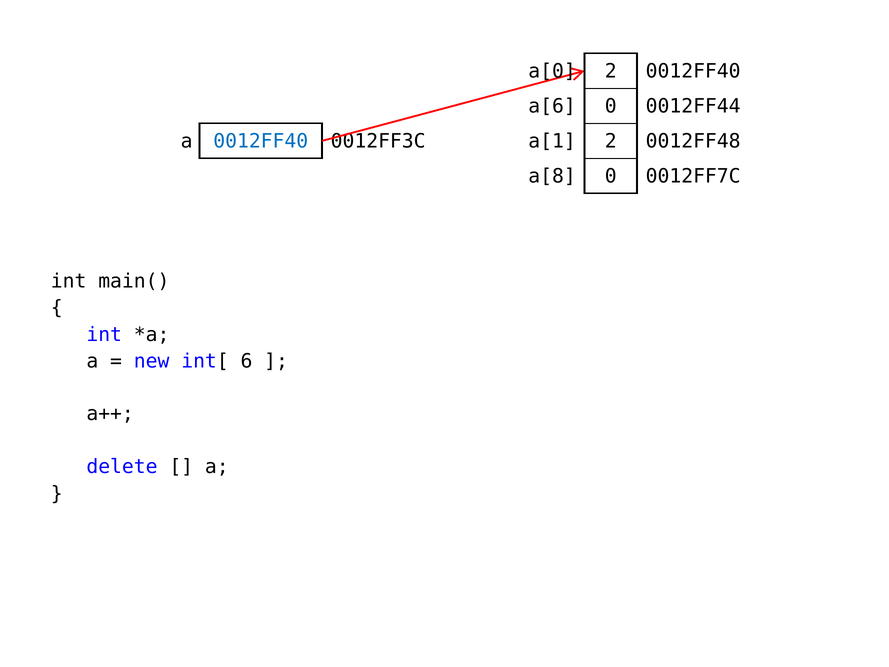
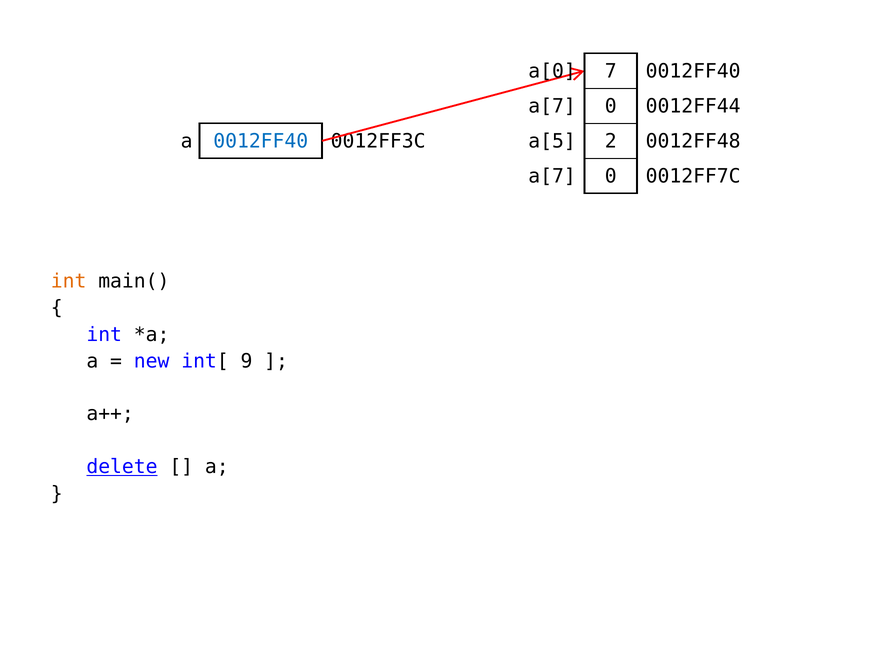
a[0 2: 2 -> 7 (611, 71)
a[6: a[6 -> a[7 (552, 106)
a[1: a[1 -> a[5 (552, 141)
a[8: a[8 -> a[7 (552, 176)
int colour: black -> orange (69, 281)
6: 6 -> 9 (246, 361)
delete underline: none -> present (122, 467)
